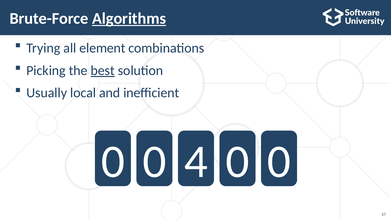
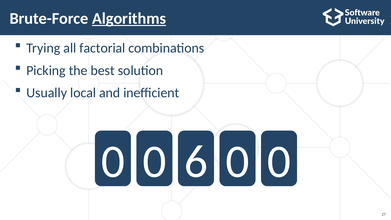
element: element -> factorial (102, 48)
best underline: present -> none (103, 70)
4: 4 -> 6 (196, 162)
